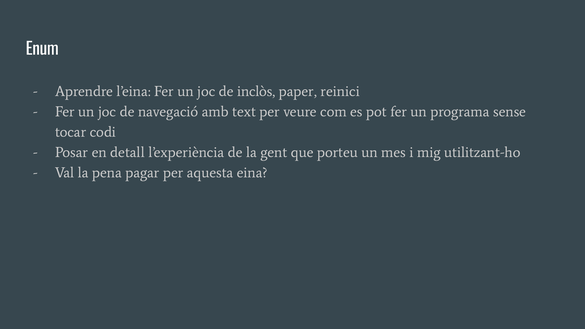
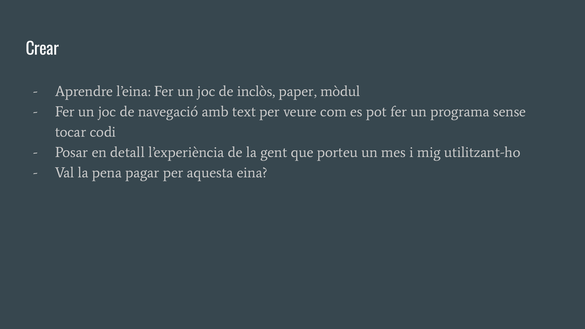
Enum: Enum -> Crear (42, 49)
reinici: reinici -> mòdul (340, 91)
